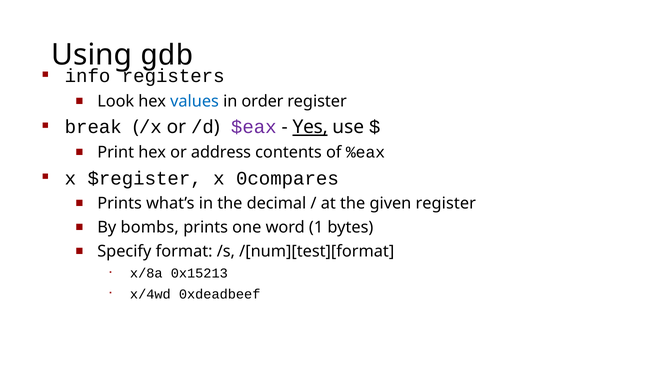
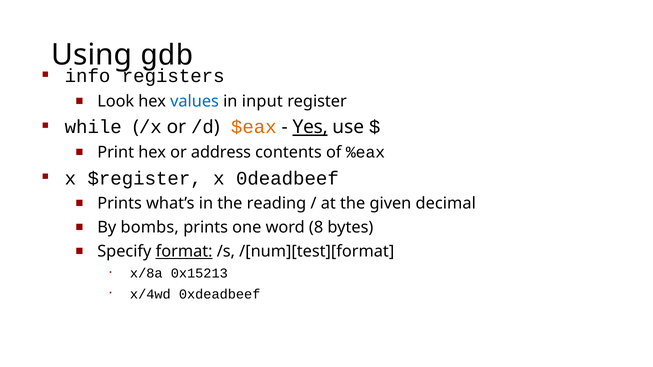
order: order -> input (262, 101)
break: break -> while (93, 127)
$eax colour: purple -> orange (254, 127)
0compares: 0compares -> 0deadbeef (287, 178)
decimal: decimal -> reading (276, 204)
given register: register -> decimal (446, 204)
1: 1 -> 8 (316, 228)
format underline: none -> present (184, 252)
